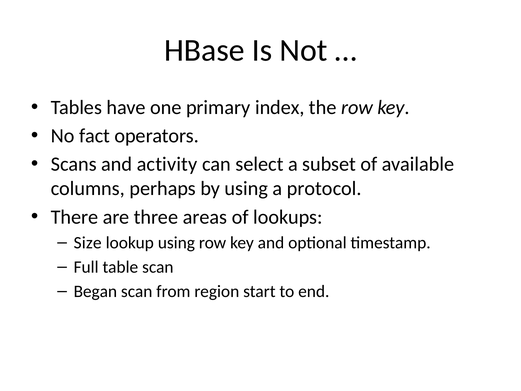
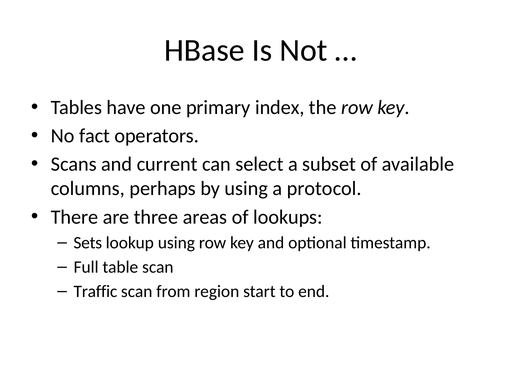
activity: activity -> current (167, 164)
Size: Size -> Sets (88, 243)
Began: Began -> Traffic (95, 291)
